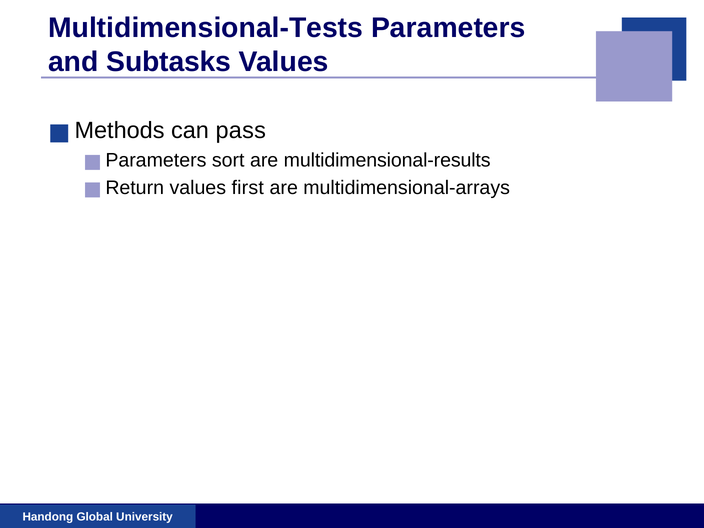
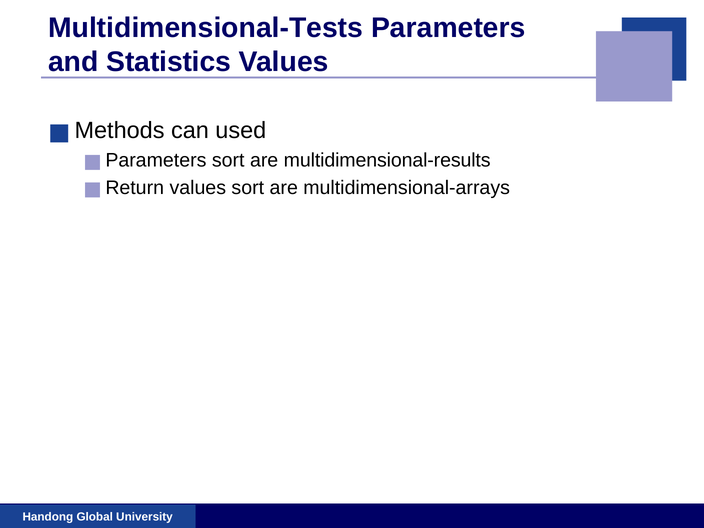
Subtasks: Subtasks -> Statistics (169, 62)
pass: pass -> used (241, 131)
values first: first -> sort (248, 188)
